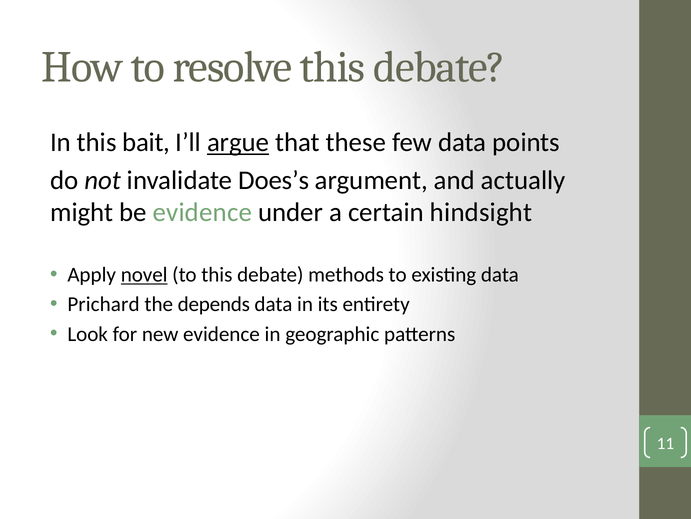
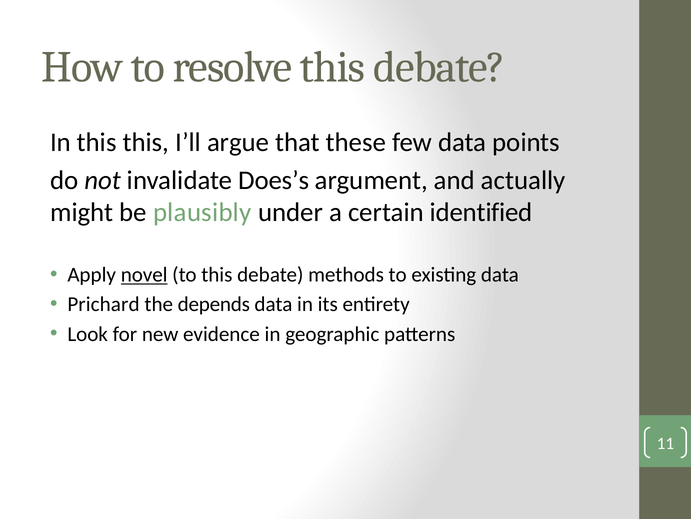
this bait: bait -> this (146, 142)
argue underline: present -> none (238, 142)
be evidence: evidence -> plausibly (202, 212)
hindsight: hindsight -> identified (481, 212)
